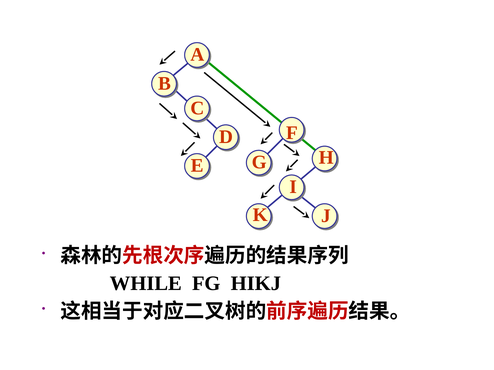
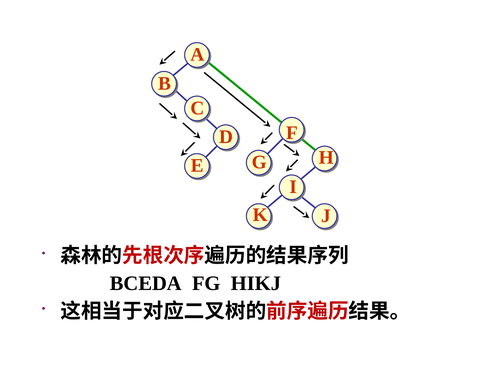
WHILE: WHILE -> BCEDA (146, 284)
